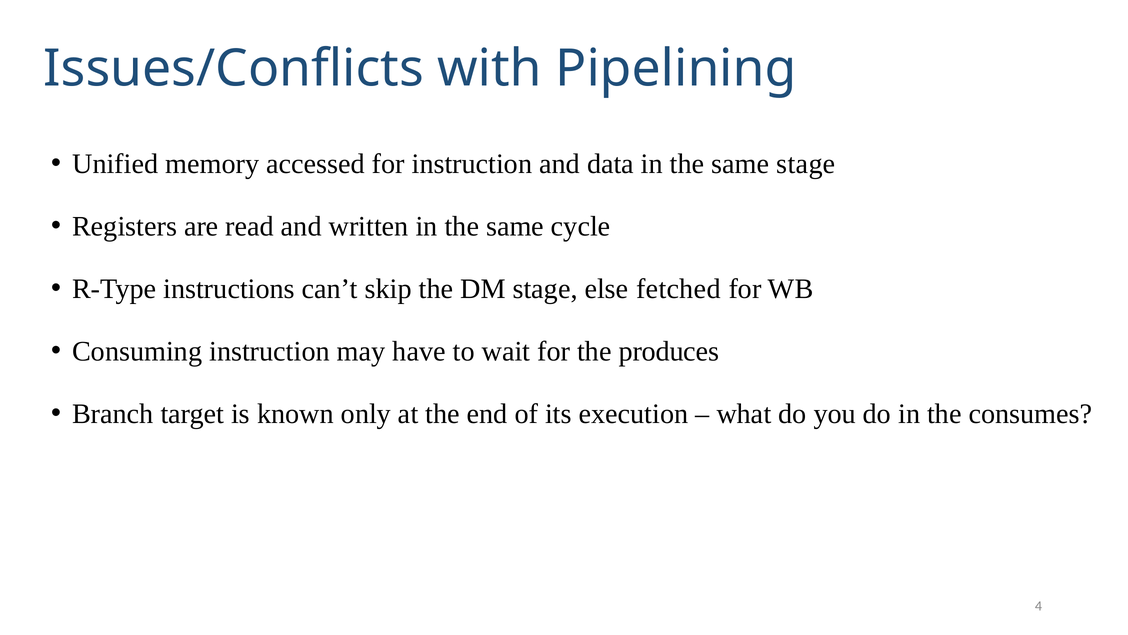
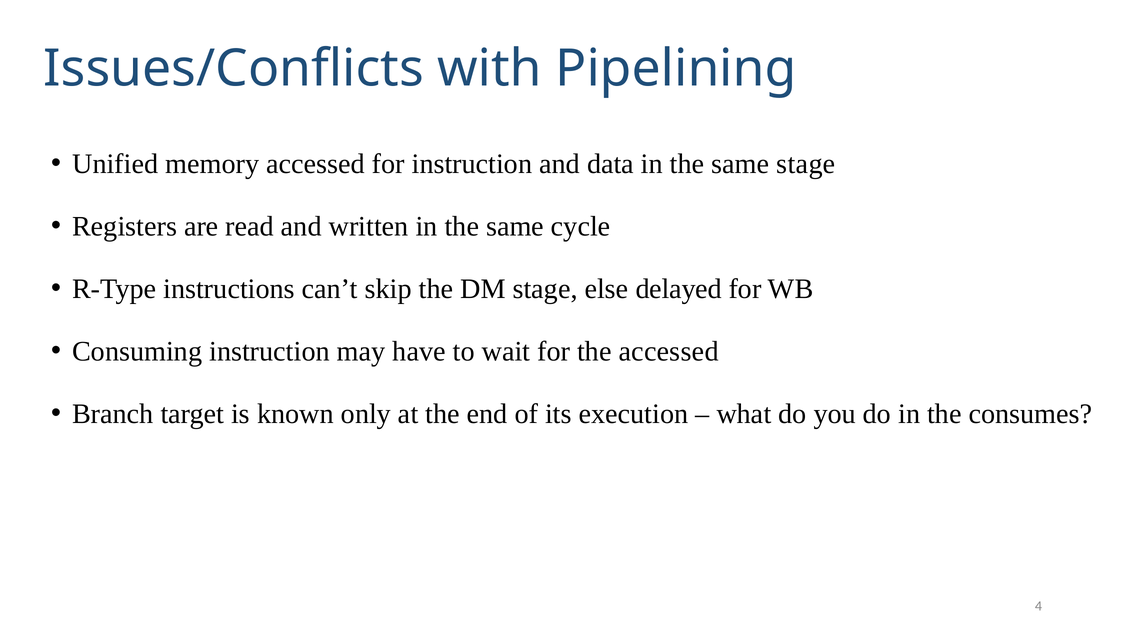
fetched: fetched -> delayed (679, 289)
the produces: produces -> accessed (669, 351)
